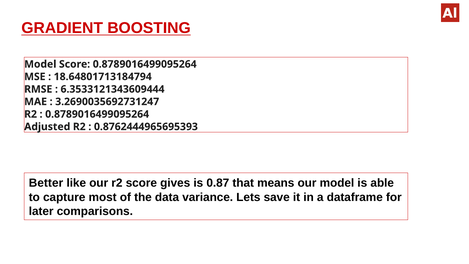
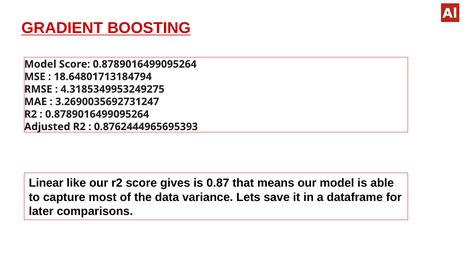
6.3533121343609444: 6.3533121343609444 -> 4.3185349953249275 (113, 89)
Better: Better -> Linear (46, 183)
